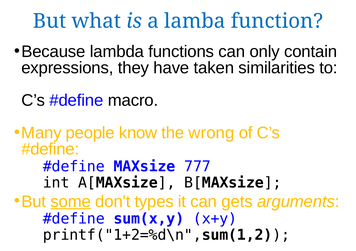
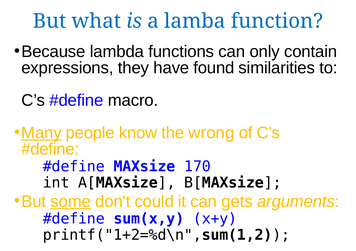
taken: taken -> found (214, 68)
Many underline: none -> present (41, 133)
777: 777 -> 170 (198, 166)
types: types -> could (154, 201)
